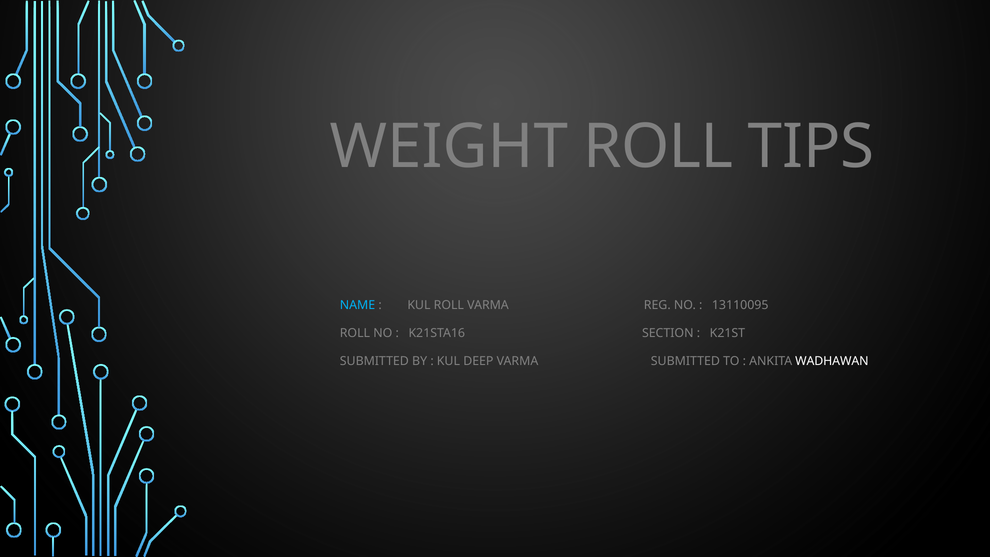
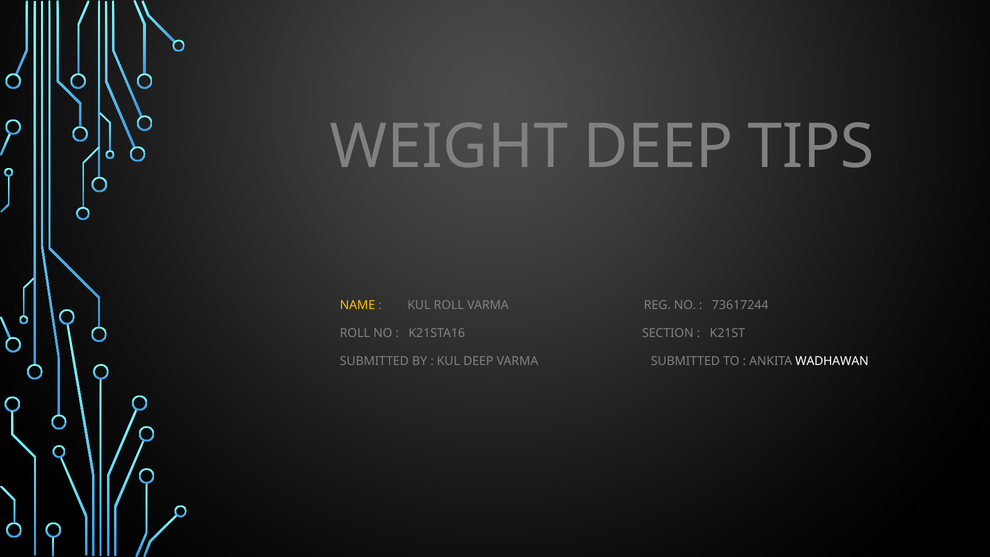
WEIGHT ROLL: ROLL -> DEEP (658, 147)
NAME colour: light blue -> yellow (357, 305)
13110095: 13110095 -> 73617244 (740, 305)
